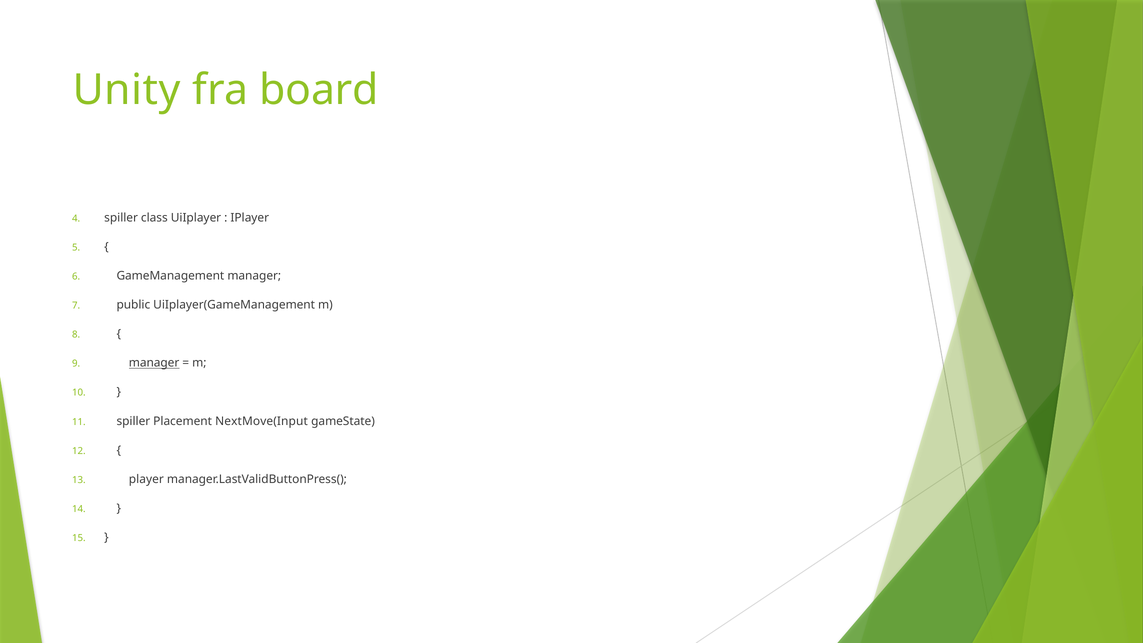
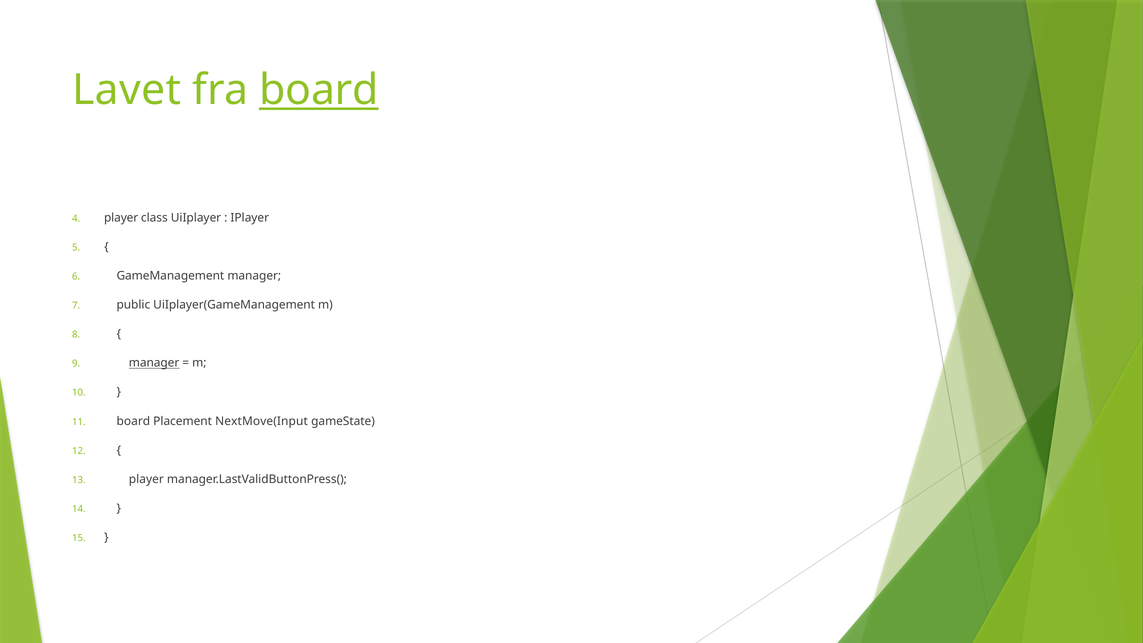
Unity: Unity -> Lavet (127, 90)
board underline: none -> present (319, 90)
spiller: spiller -> player (121, 218)
spiller: spiller -> board (133, 421)
